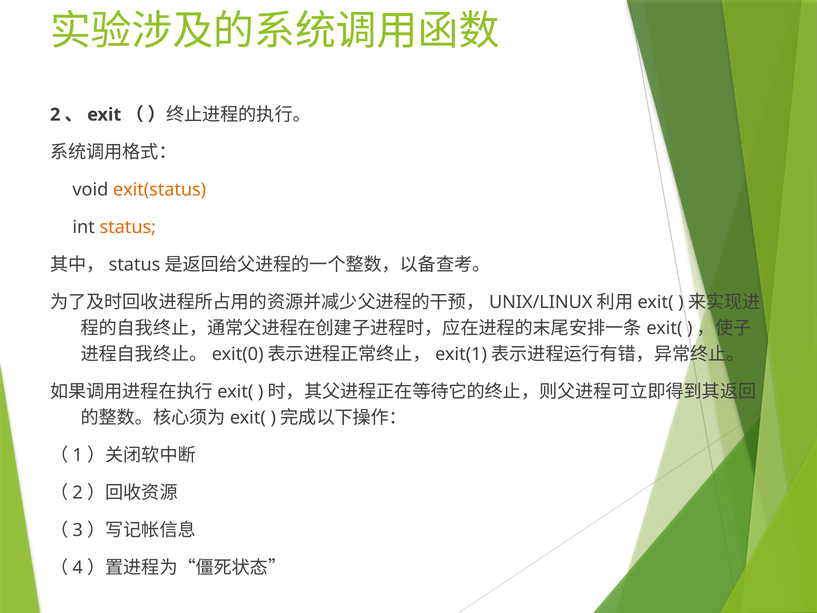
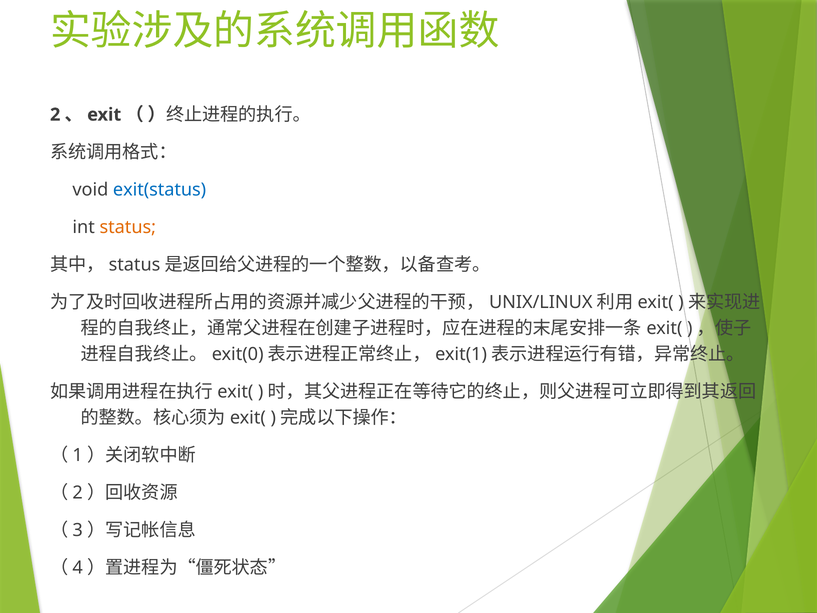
exit(status colour: orange -> blue (160, 190)
